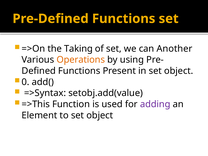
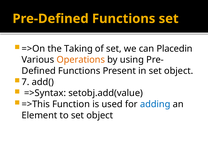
Another: Another -> Placedin (175, 49)
0: 0 -> 7 (26, 82)
adding colour: purple -> blue (155, 104)
